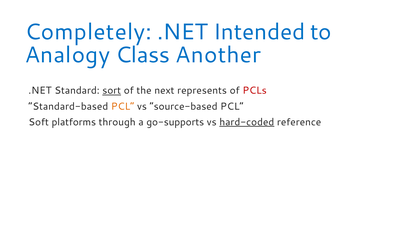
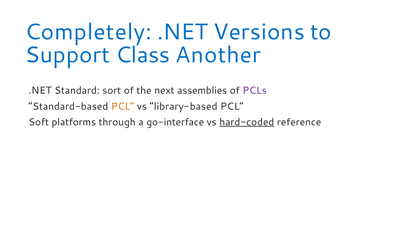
Intended: Intended -> Versions (259, 32)
Analogy: Analogy -> Support (67, 55)
sort underline: present -> none (112, 90)
represents: represents -> assemblies (202, 90)
PCLs colour: red -> purple (255, 90)
source-based: source-based -> library-based (184, 106)
go-supports: go-supports -> go-interface (175, 122)
